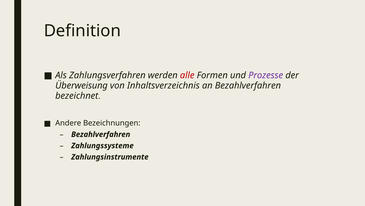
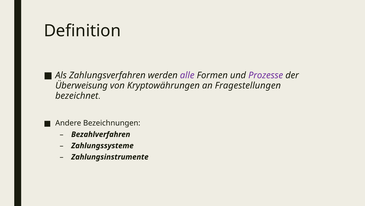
alle colour: red -> purple (187, 75)
Inhaltsverzeichnis: Inhaltsverzeichnis -> Kryptowährungen (163, 85)
an Bezahlverfahren: Bezahlverfahren -> Fragestellungen (248, 85)
